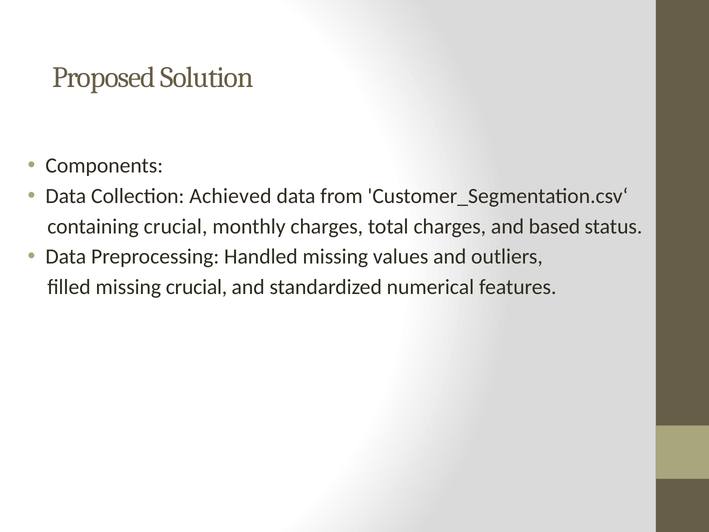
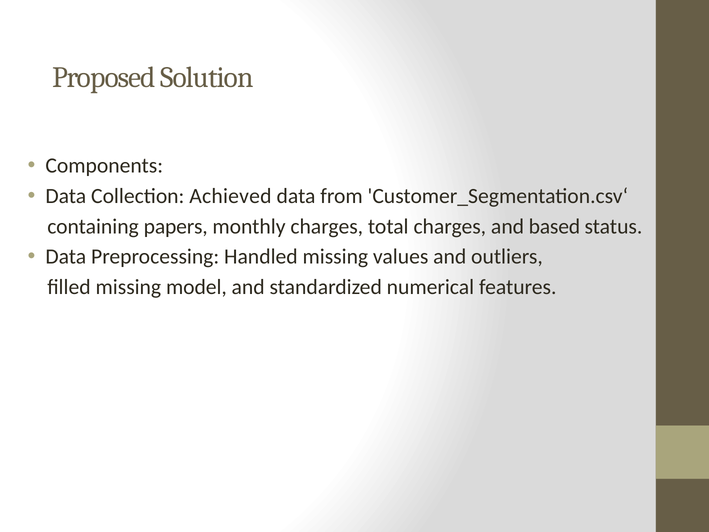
containing crucial: crucial -> papers (176, 226)
missing crucial: crucial -> model (196, 287)
